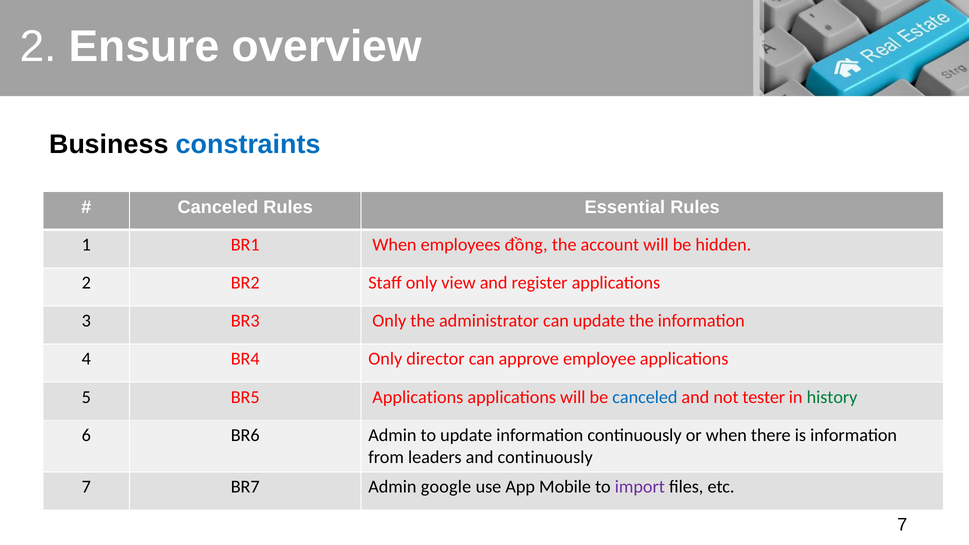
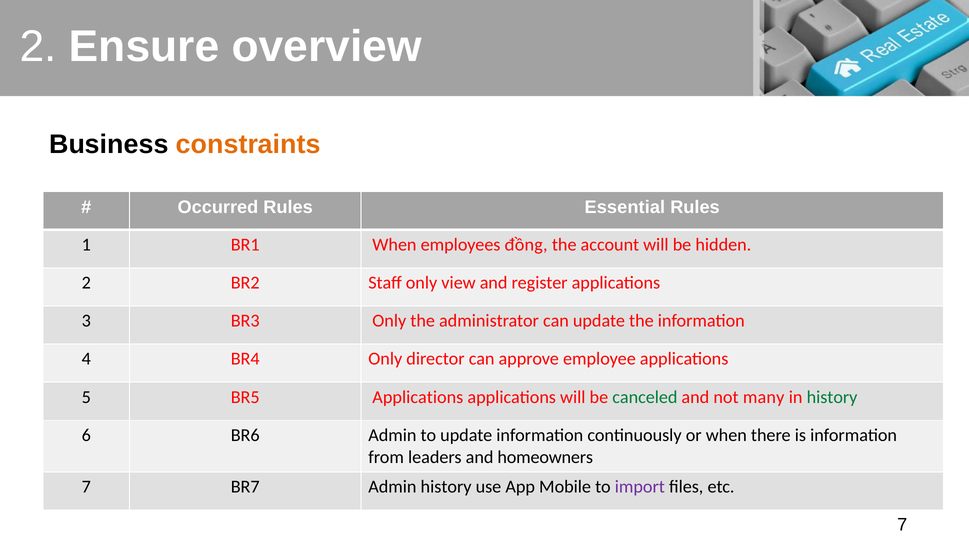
constraints colour: blue -> orange (248, 144)
Canceled: Canceled -> Occurred (218, 207)
canceled colour: blue -> green (645, 397)
tester: tester -> many (764, 397)
and continuously: continuously -> homeowners (545, 457)
Admin google: google -> history (446, 487)
